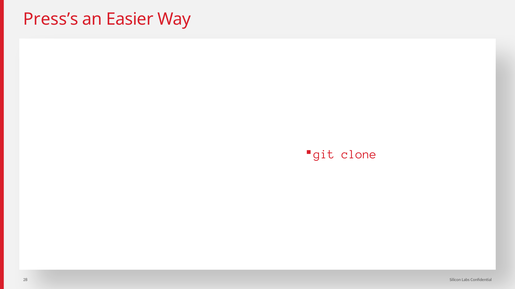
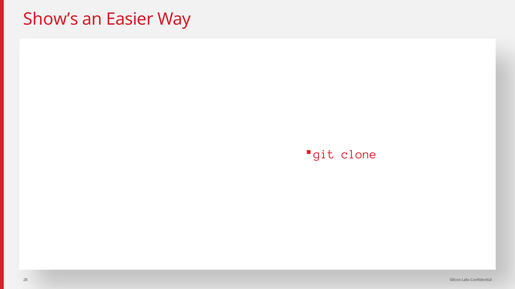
Press’s: Press’s -> Show’s (51, 19)
